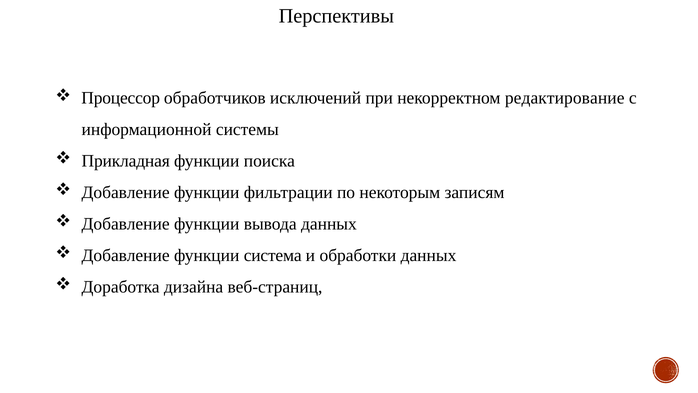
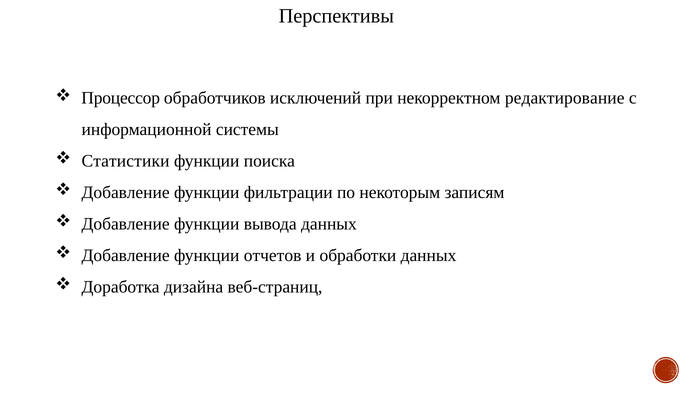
Прикладная: Прикладная -> Статистики (126, 161)
система: система -> отчетов (273, 255)
